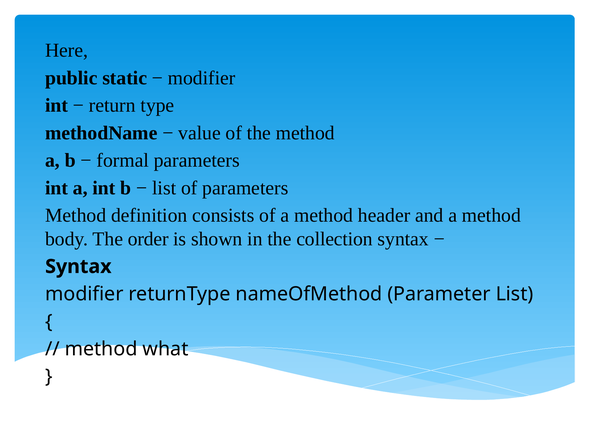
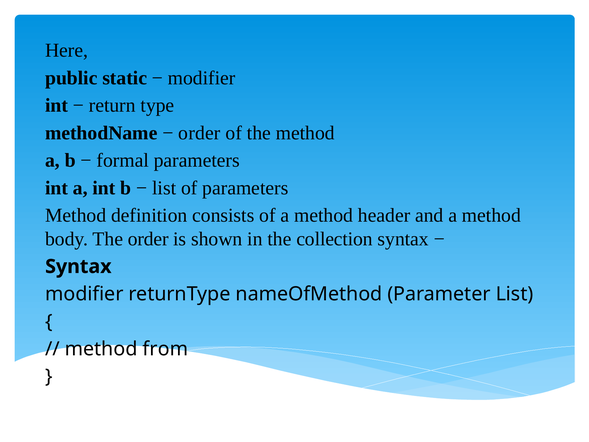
value: value -> order (199, 133)
what: what -> from (165, 349)
